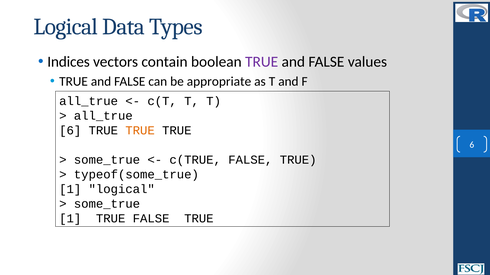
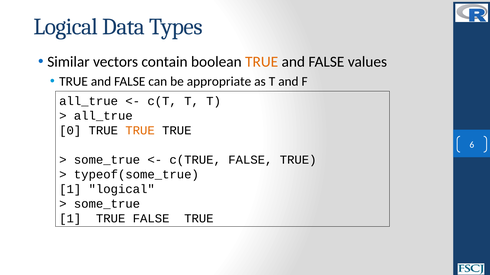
Indices: Indices -> Similar (68, 62)
TRUE colour: purple -> orange (262, 62)
6: 6 -> 0 (70, 131)
